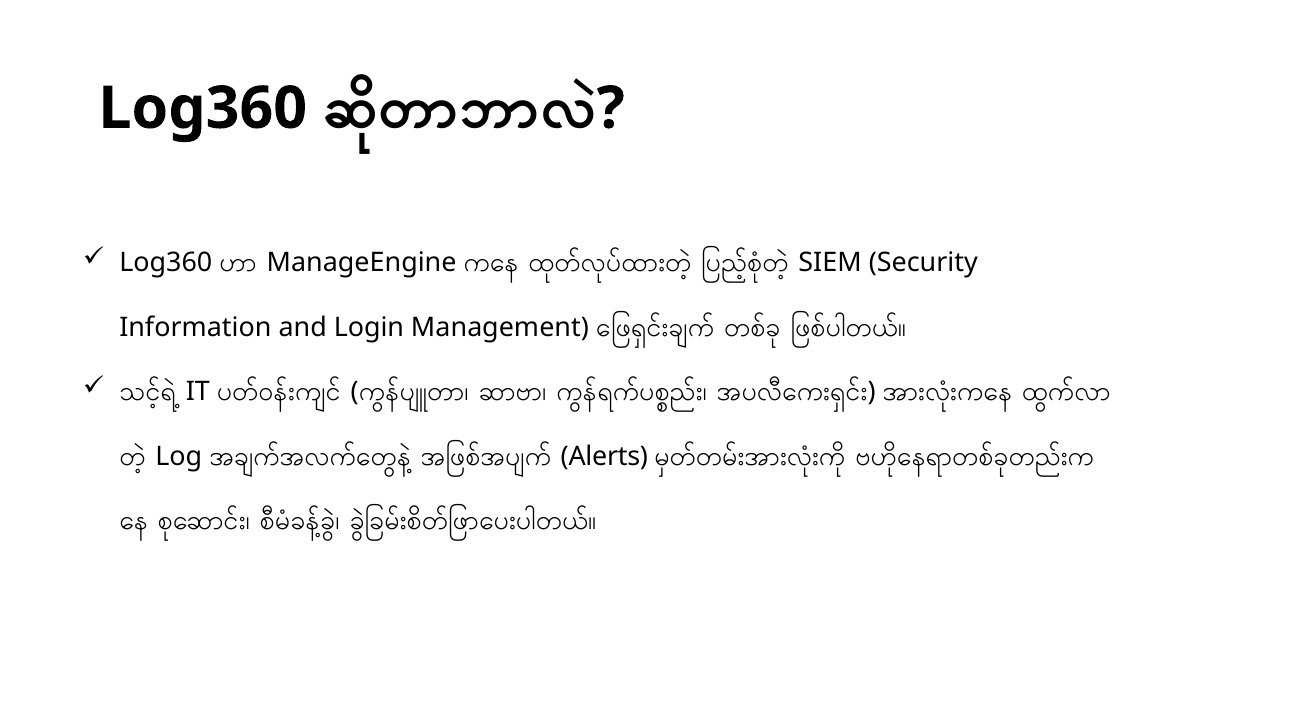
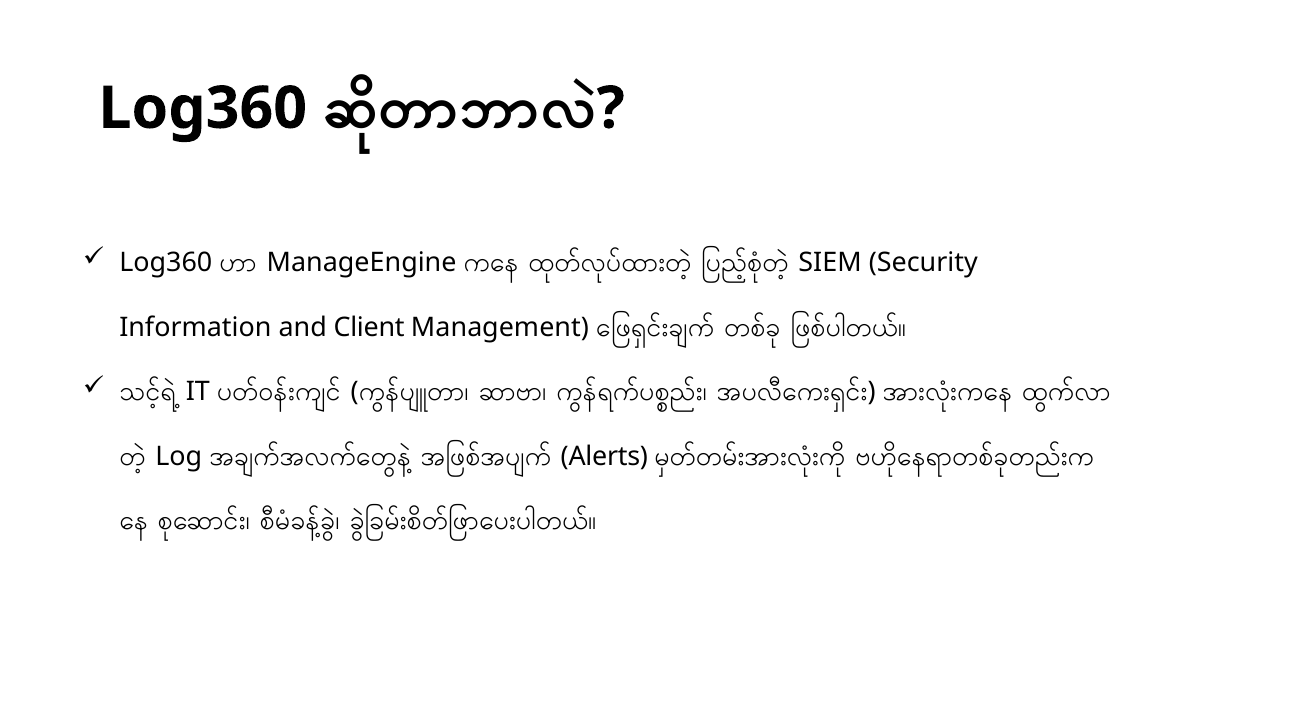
Login: Login -> Client (369, 327)
